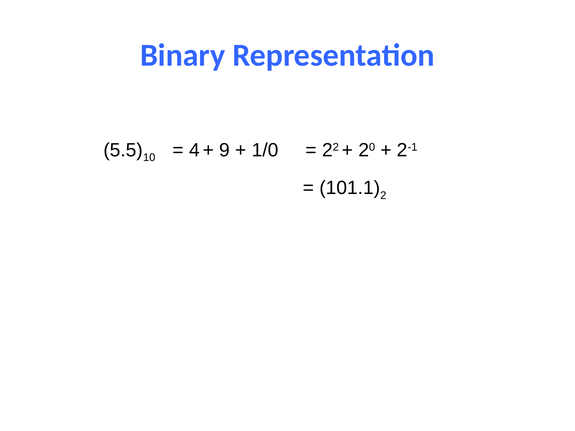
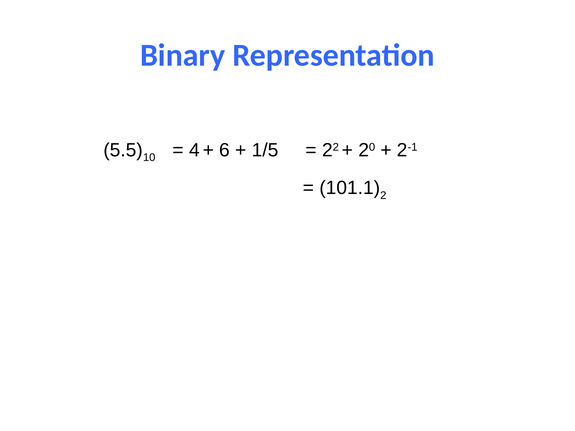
9: 9 -> 6 (225, 150)
1/0: 1/0 -> 1/5 (265, 150)
